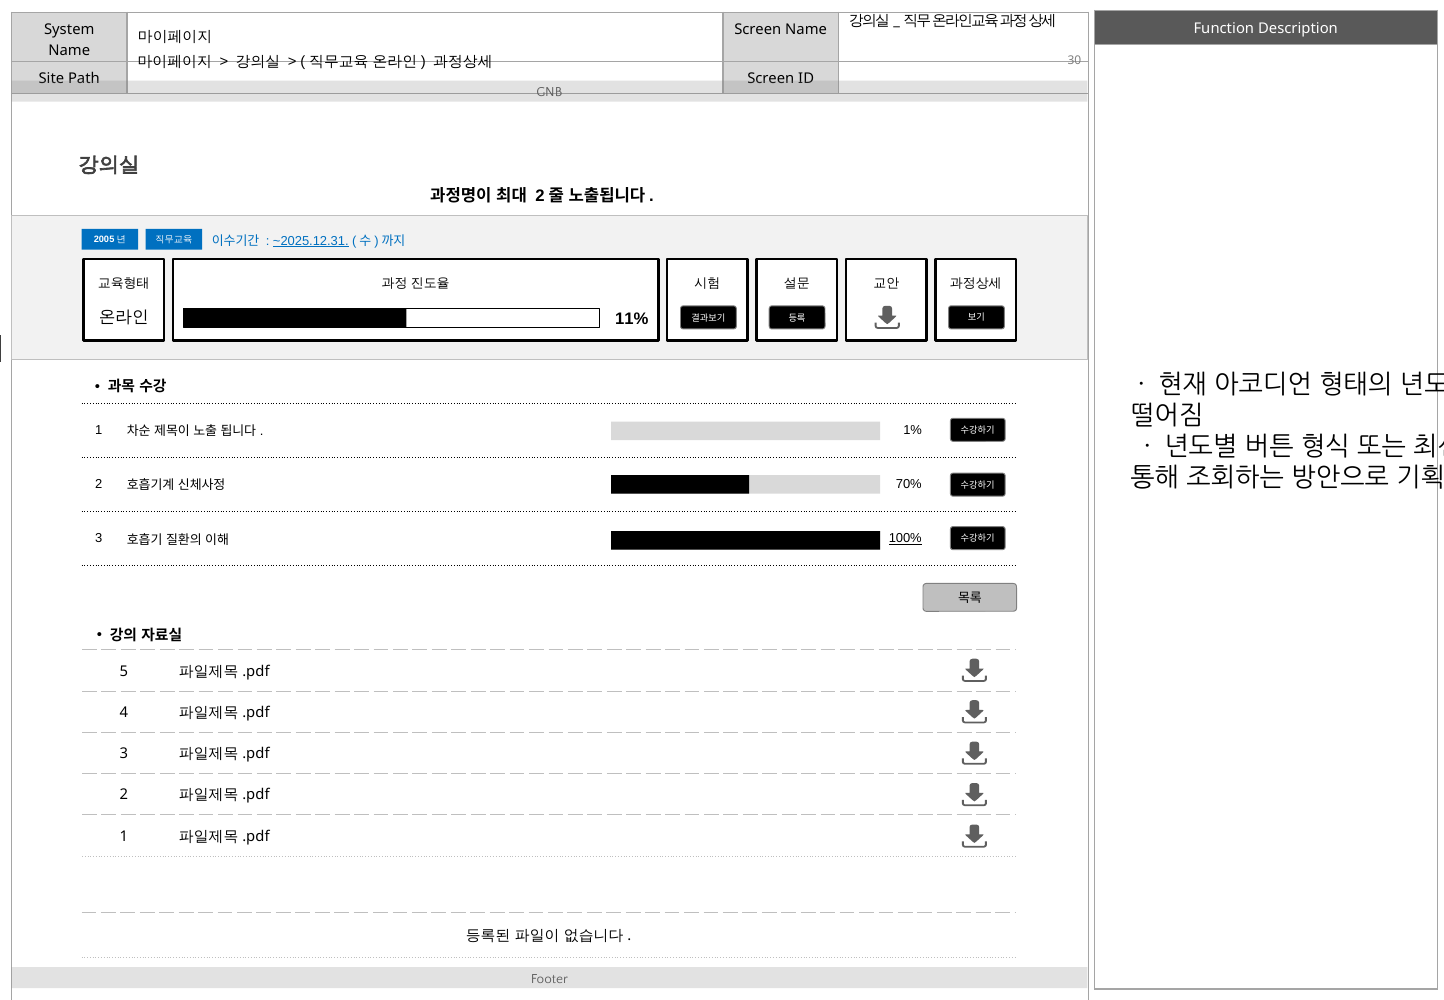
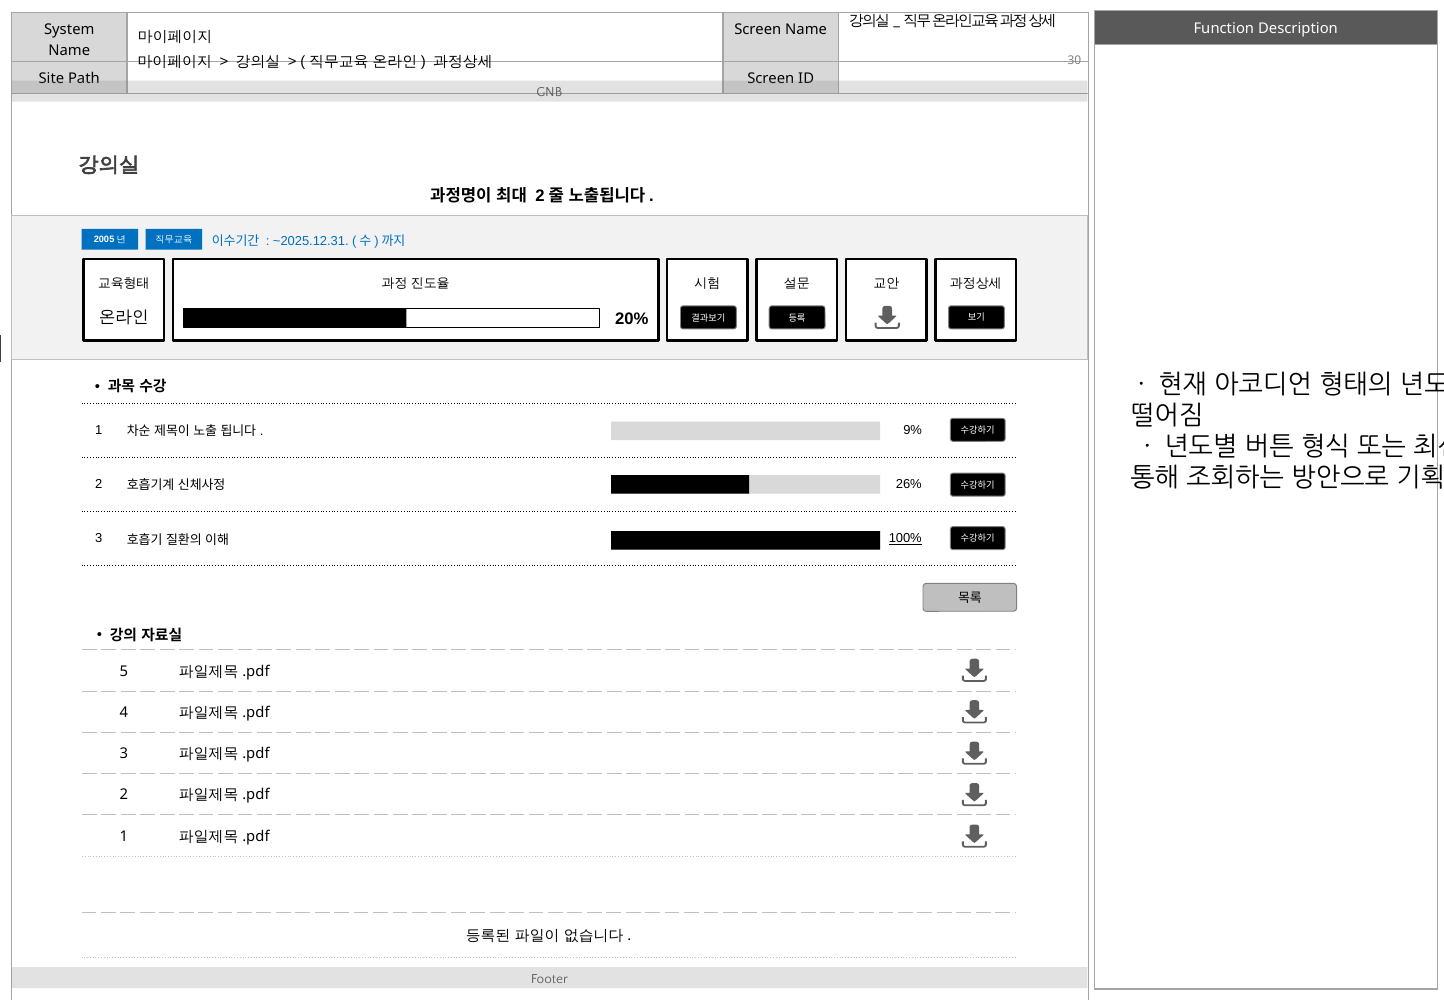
~2025.12.31 underline: present -> none (311, 241)
11%: 11% -> 20% (632, 319)
1%: 1% -> 9% (913, 430)
70%: 70% -> 26% (909, 484)
